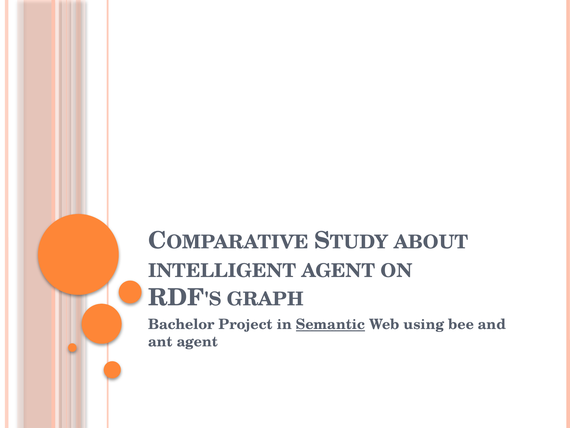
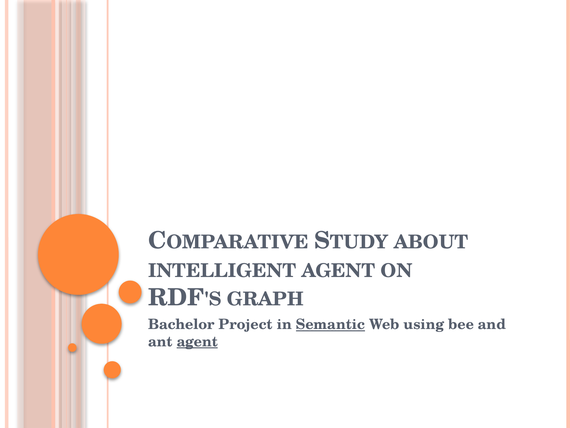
agent underline: none -> present (197, 341)
